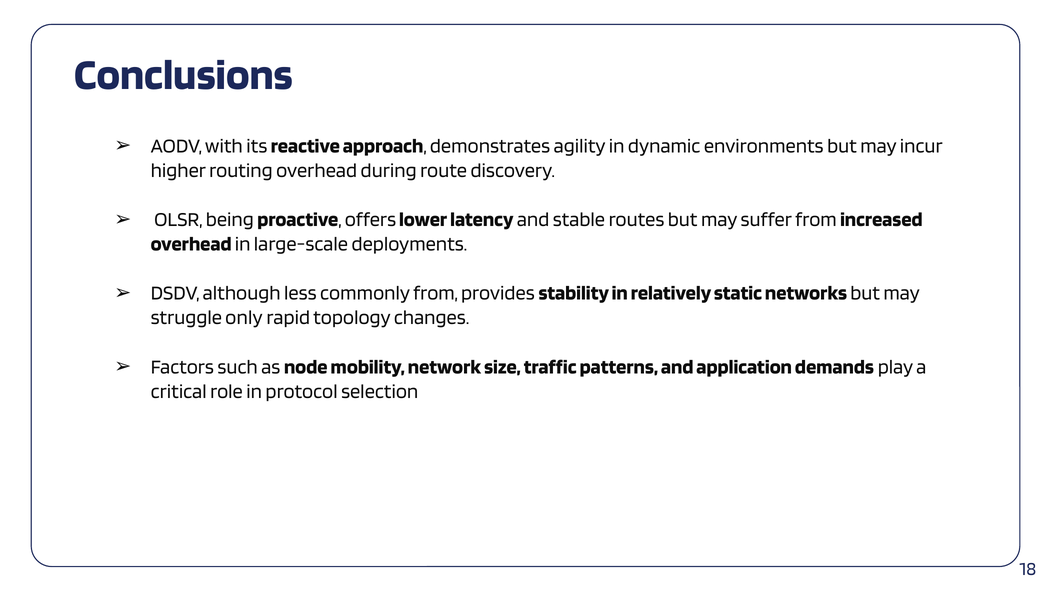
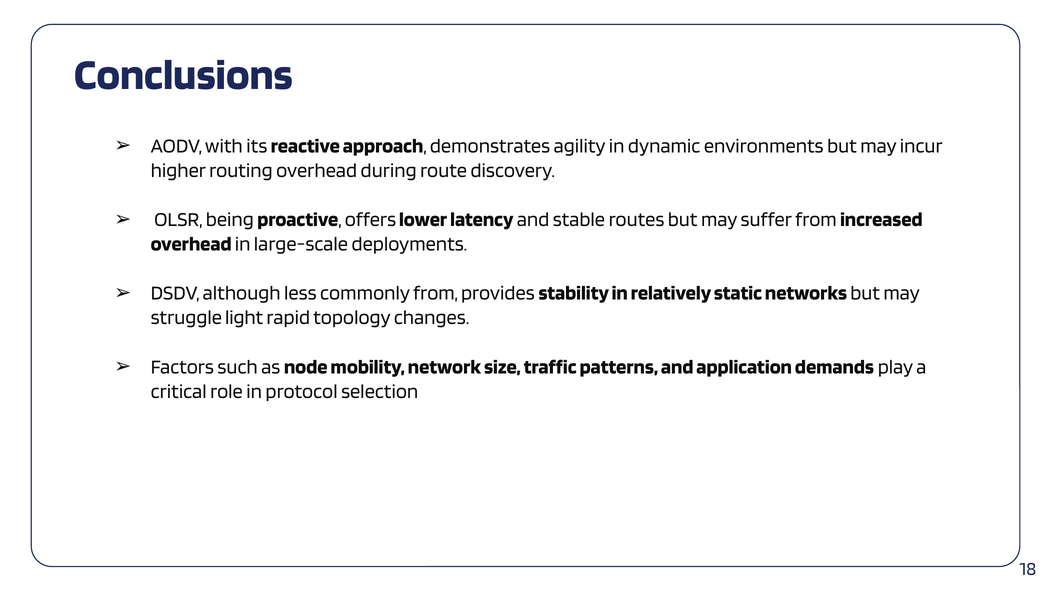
only: only -> light (244, 318)
